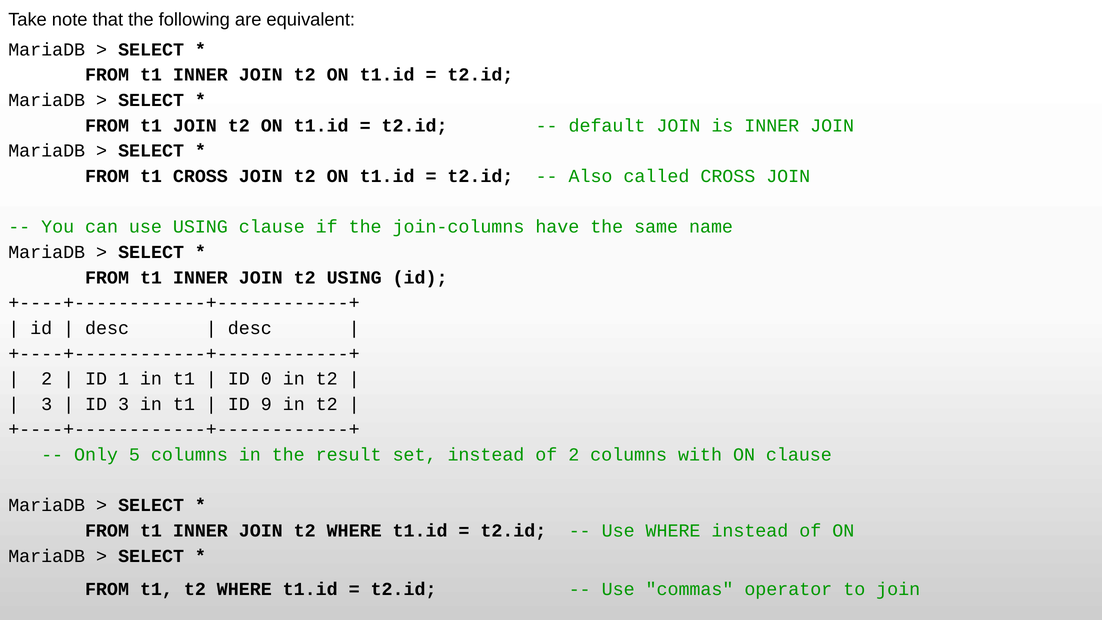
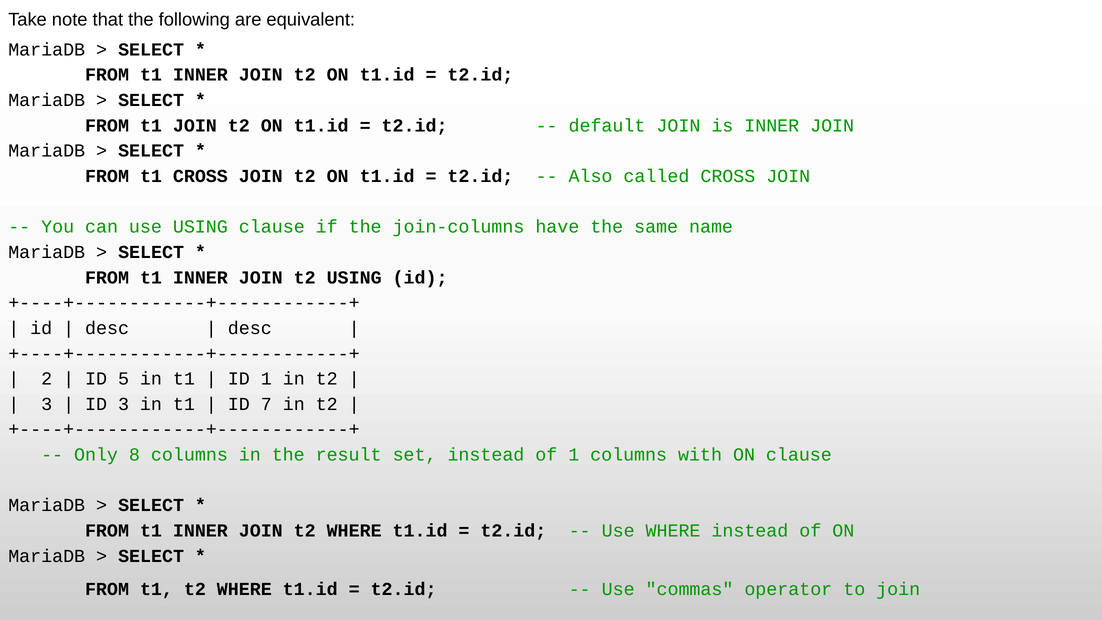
1: 1 -> 5 (124, 379)
ID 0: 0 -> 1 (266, 379)
9: 9 -> 7 (266, 404)
5: 5 -> 8 (134, 455)
of 2: 2 -> 1 (574, 455)
